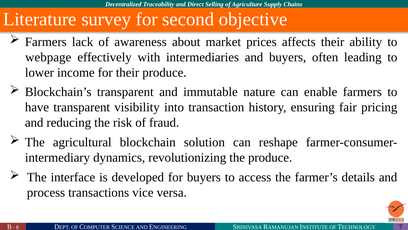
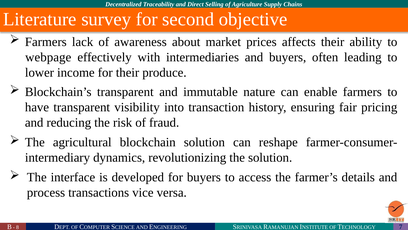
the produce: produce -> solution (270, 157)
